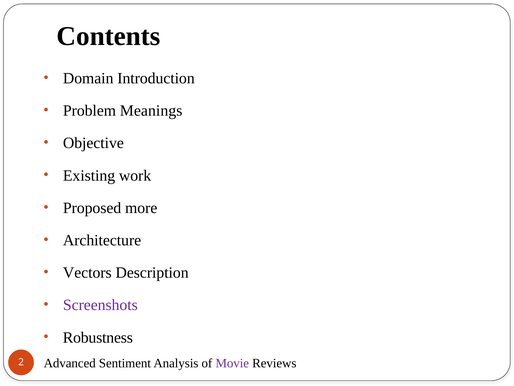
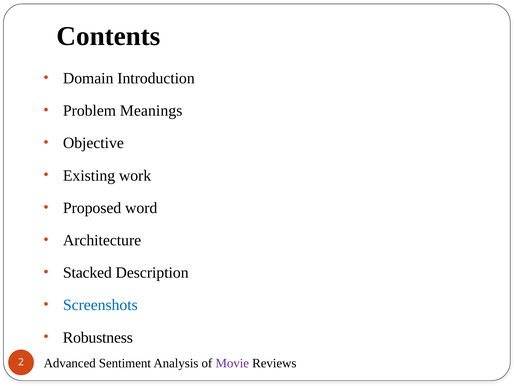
more: more -> word (141, 208)
Vectors: Vectors -> Stacked (87, 272)
Screenshots colour: purple -> blue (100, 305)
